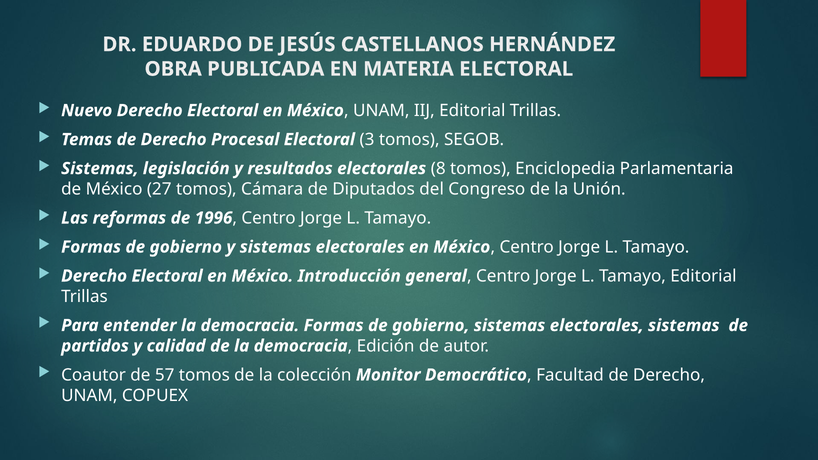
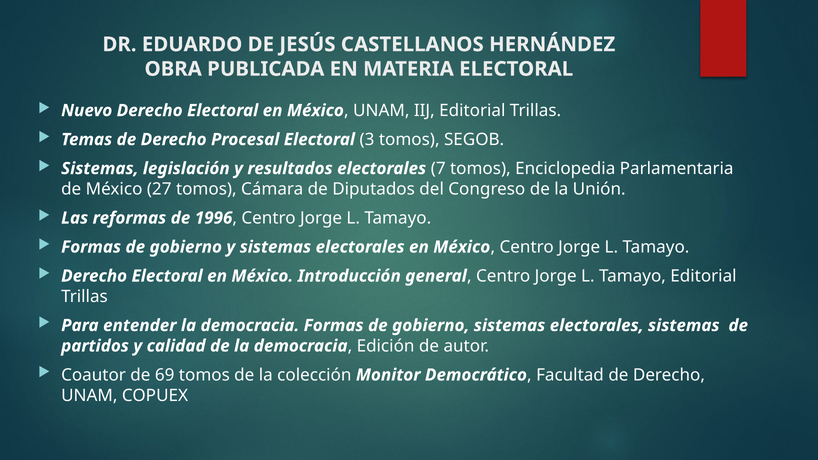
8: 8 -> 7 (438, 169)
57: 57 -> 69 (165, 375)
